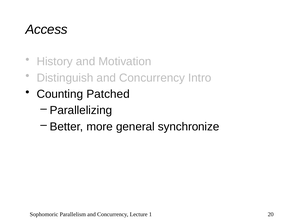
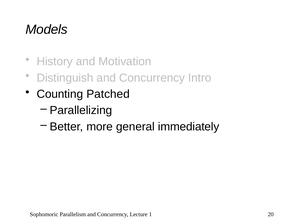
Access: Access -> Models (47, 30)
synchronize: synchronize -> immediately (189, 127)
